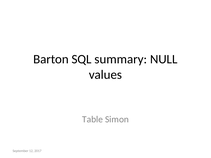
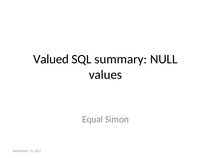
Barton: Barton -> Valued (51, 59)
Table: Table -> Equal (93, 120)
